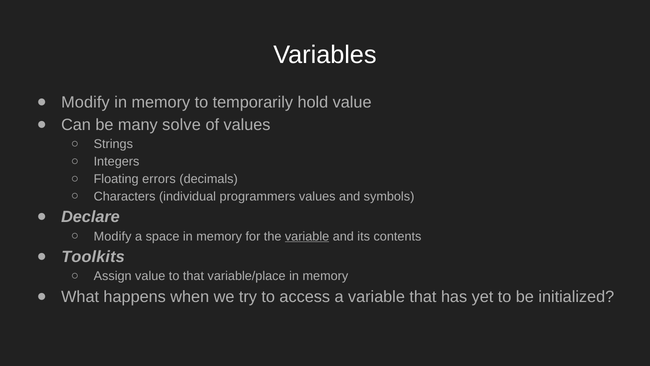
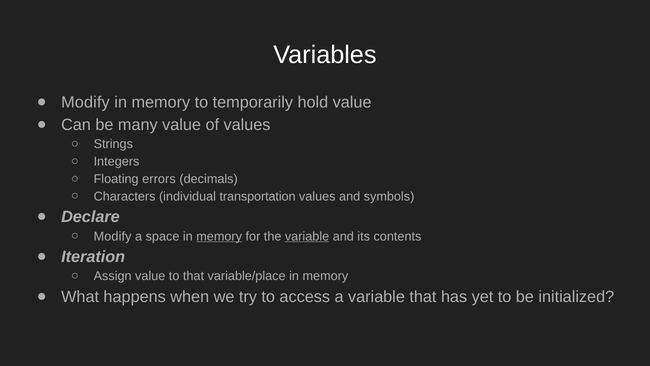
many solve: solve -> value (182, 125)
programmers: programmers -> transportation (258, 196)
memory underline: none -> present (219, 236)
Toolkits: Toolkits -> Iteration (93, 257)
